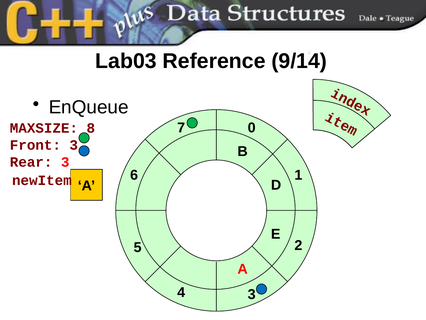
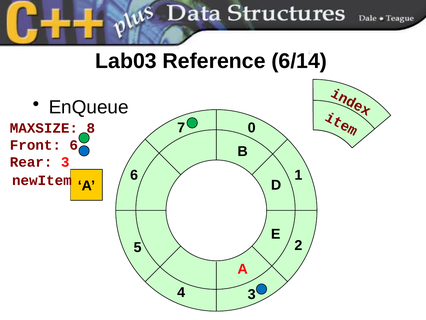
9/14: 9/14 -> 6/14 (299, 61)
Front 3: 3 -> 6 (74, 145)
